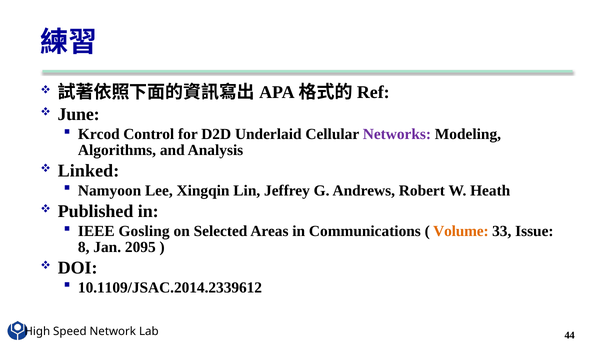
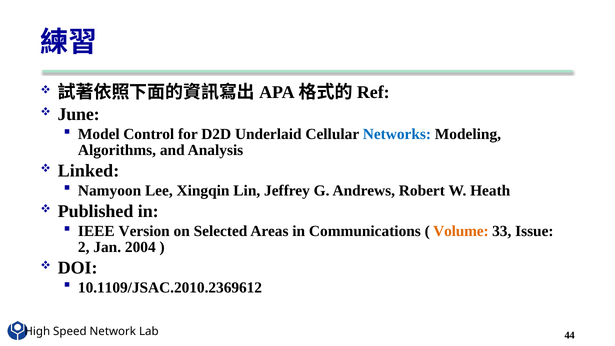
Krcod: Krcod -> Model (99, 134)
Networks colour: purple -> blue (397, 134)
Gosling: Gosling -> Version (144, 231)
8: 8 -> 2 (84, 247)
2095: 2095 -> 2004 (140, 247)
10.1109/JSAC.2014.2339612: 10.1109/JSAC.2014.2339612 -> 10.1109/JSAC.2010.2369612 (170, 288)
